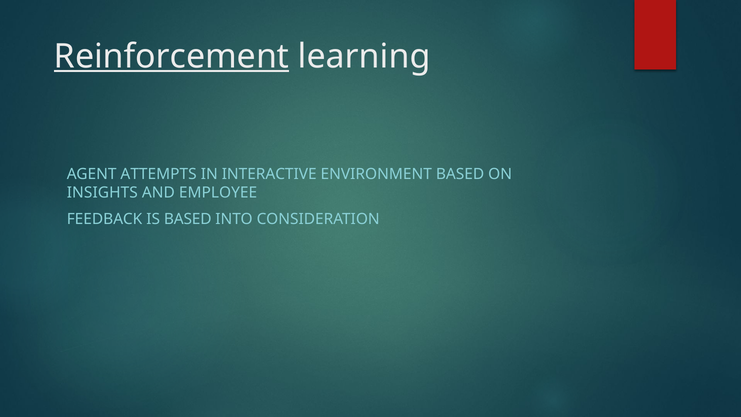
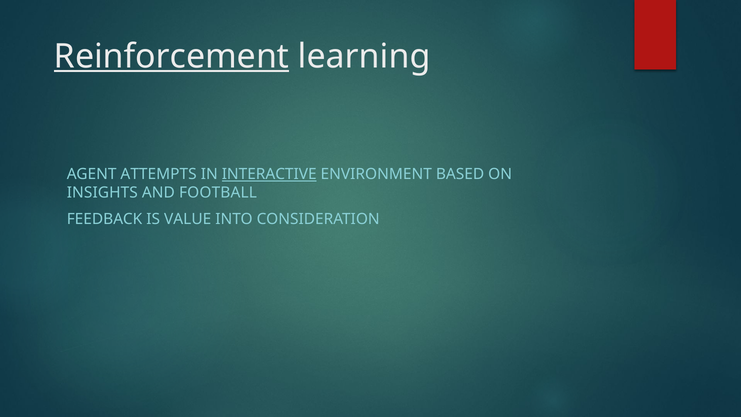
INTERACTIVE underline: none -> present (269, 174)
EMPLOYEE: EMPLOYEE -> FOOTBALL (218, 193)
IS BASED: BASED -> VALUE (188, 219)
